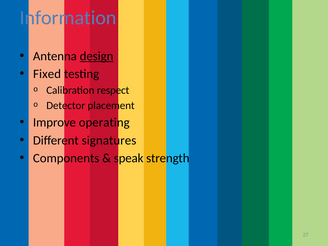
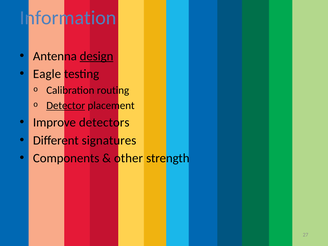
Fixed: Fixed -> Eagle (47, 74)
respect: respect -> routing (113, 90)
Detector underline: none -> present (66, 106)
operating: operating -> detectors (104, 122)
speak: speak -> other (129, 158)
